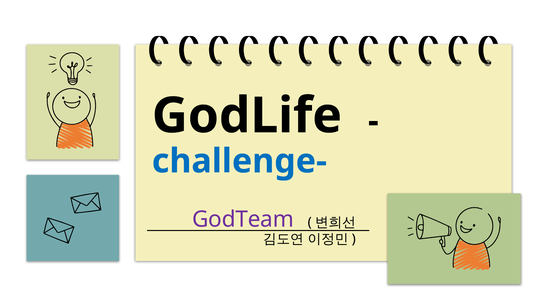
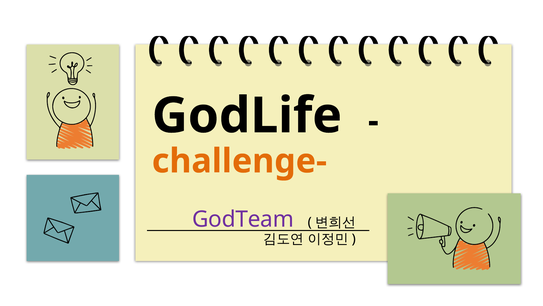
challenge- colour: blue -> orange (239, 161)
